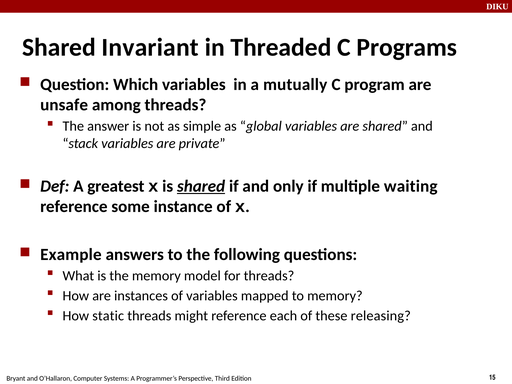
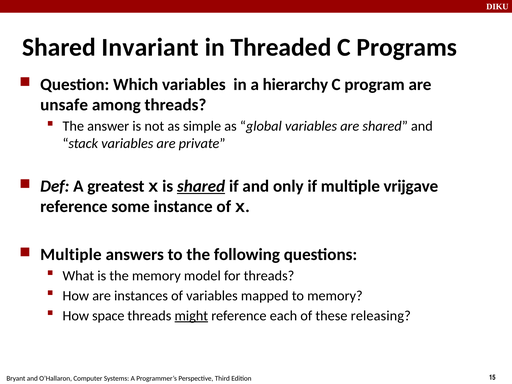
mutually: mutually -> hierarchy (295, 84)
waiting: waiting -> vrijgave (411, 186)
Example: Example -> Multiple (71, 254)
static: static -> space (108, 316)
might underline: none -> present (191, 316)
